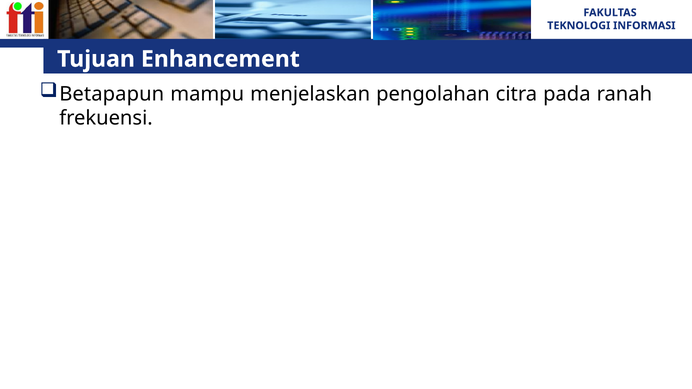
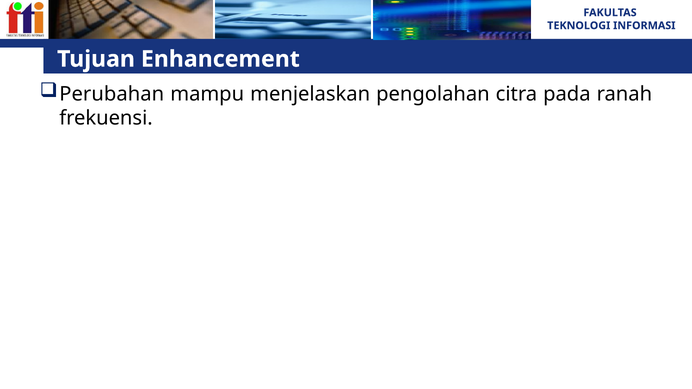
Betapapun: Betapapun -> Perubahan (112, 94)
